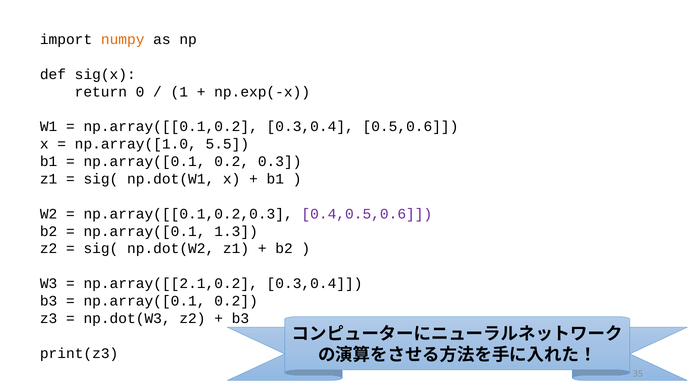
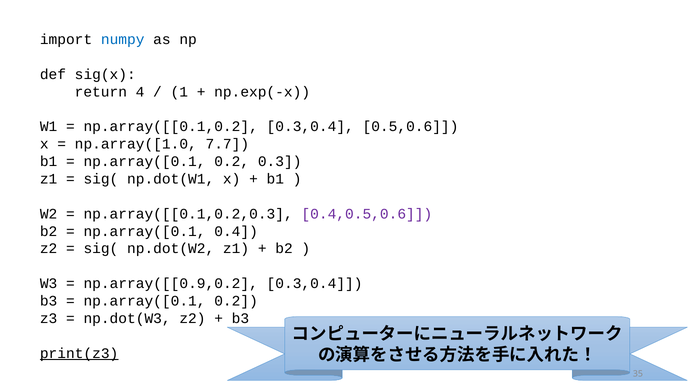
numpy colour: orange -> blue (123, 39)
0: 0 -> 4 (140, 92)
5.5: 5.5 -> 7.7 (227, 144)
1.3: 1.3 -> 0.4 (236, 231)
np.array([[2.1,0.2: np.array([[2.1,0.2 -> np.array([[0.9,0.2 (171, 283)
print(z3 underline: none -> present (79, 353)
